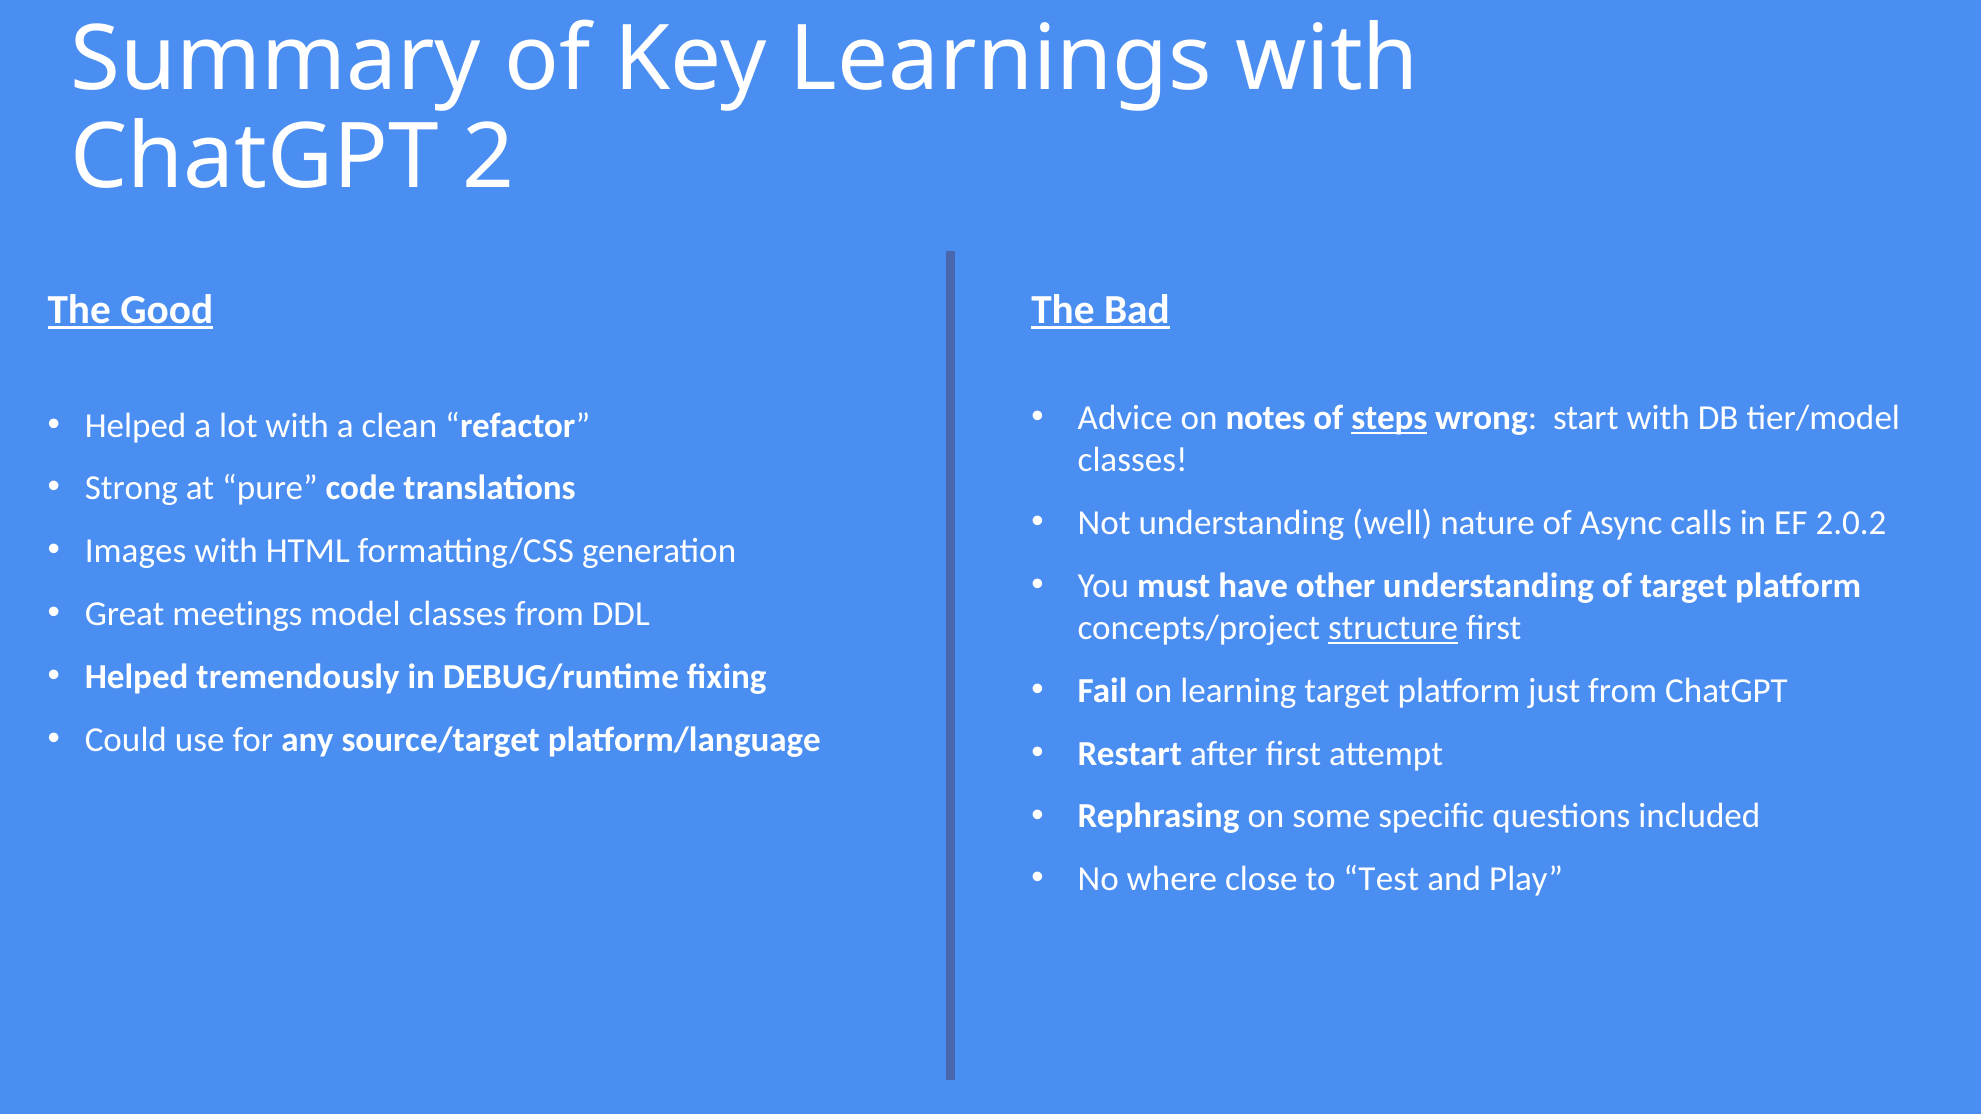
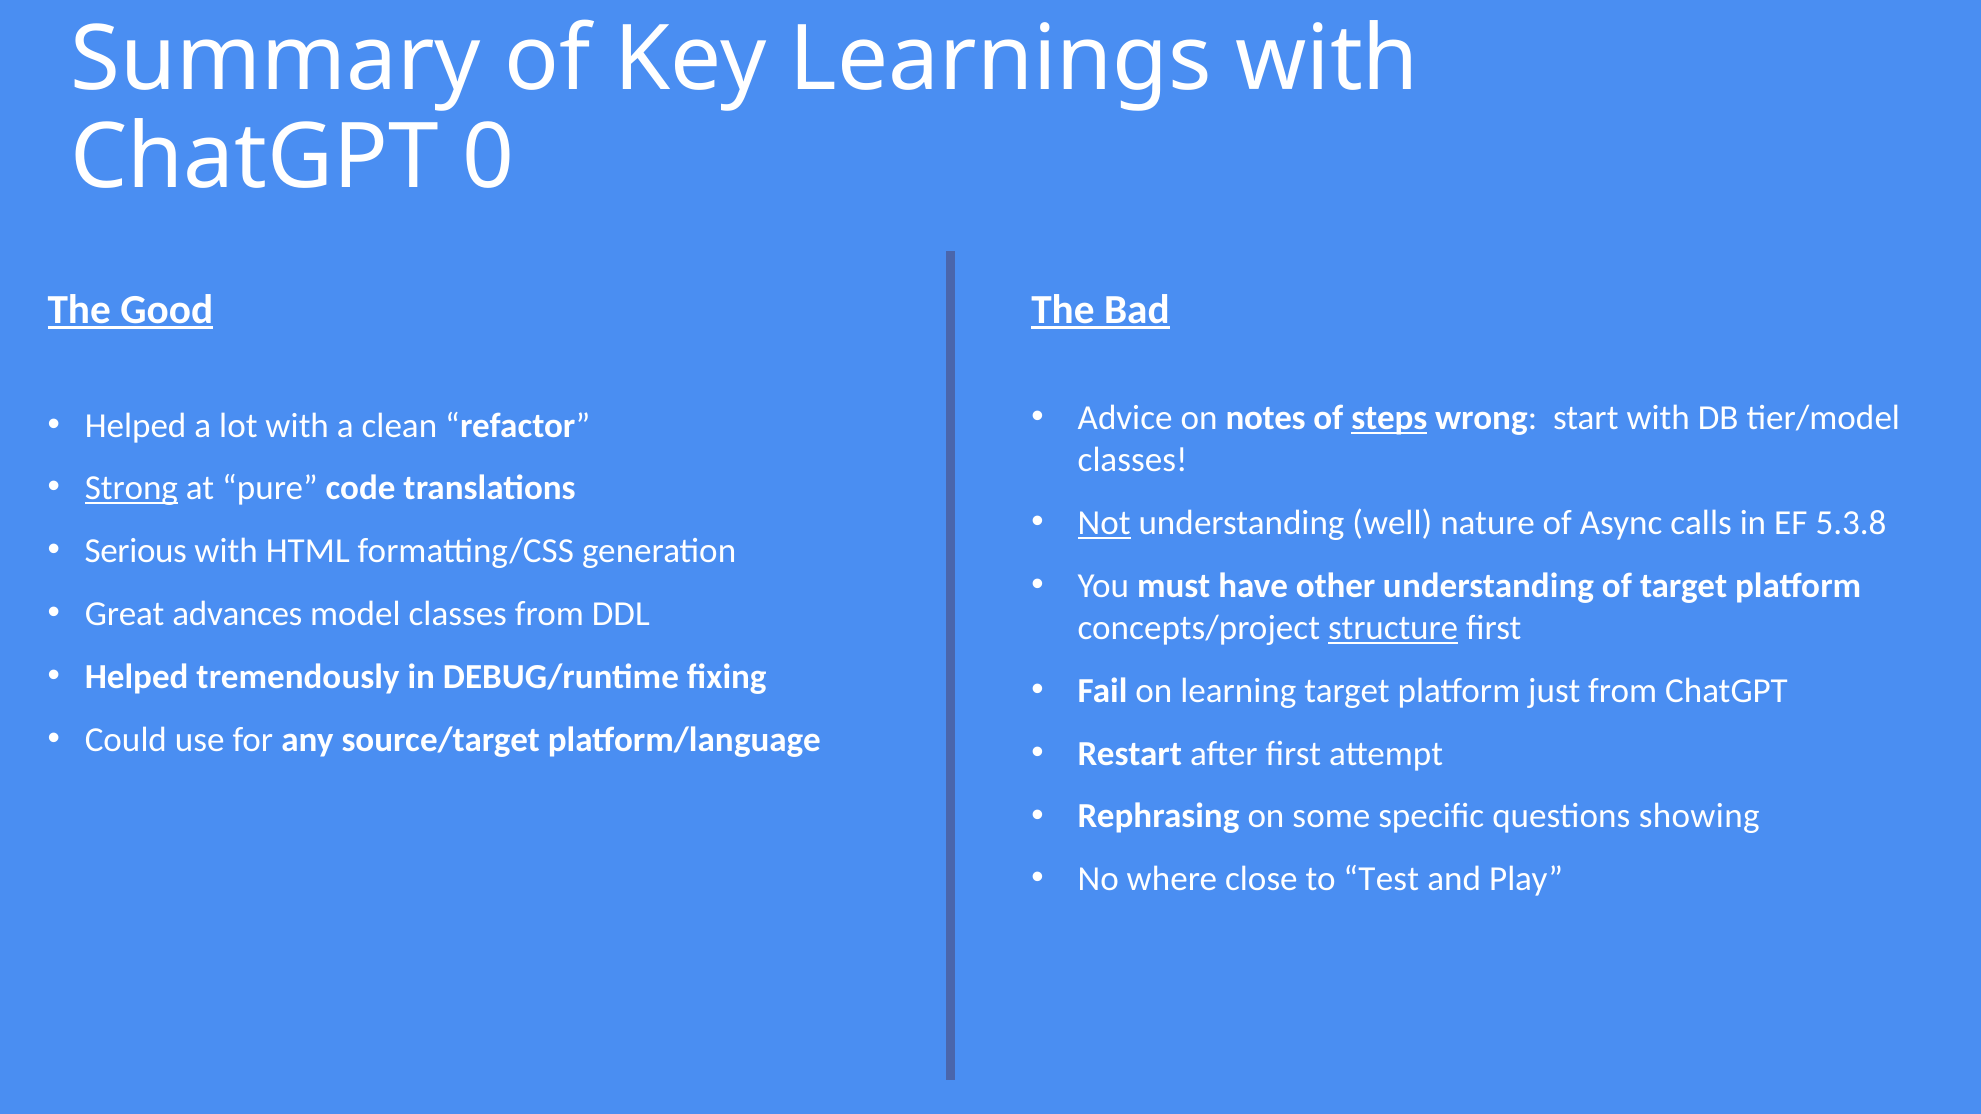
2: 2 -> 0 (489, 157)
Strong underline: none -> present (131, 488)
Not underline: none -> present (1104, 523)
2.0.2: 2.0.2 -> 5.3.8 (1851, 523)
Images: Images -> Serious (136, 551)
meetings: meetings -> advances (237, 614)
included: included -> showing (1699, 817)
